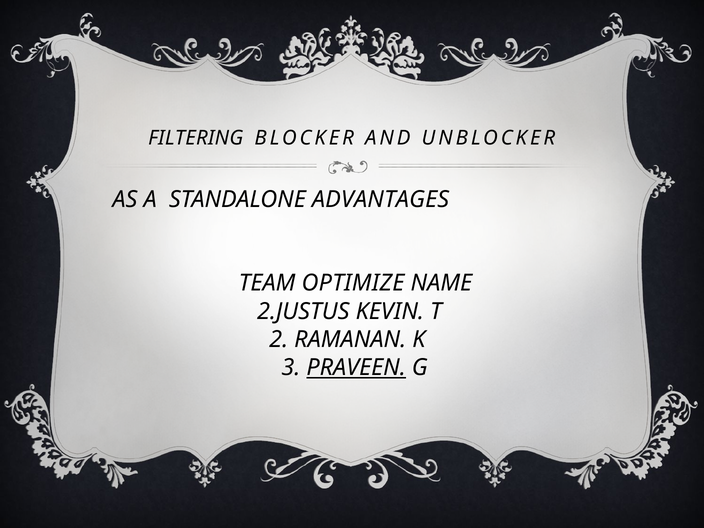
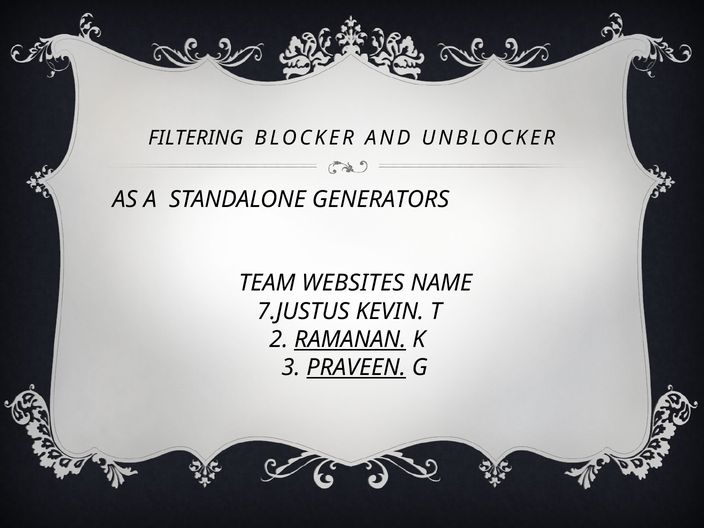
ADVANTAGES: ADVANTAGES -> GENERATORS (381, 200)
OPTIMIZE: OPTIMIZE -> WEBSITES (353, 283)
2.JUSTUS: 2.JUSTUS -> 7.JUSTUS (303, 311)
RAMANAN underline: none -> present (350, 339)
